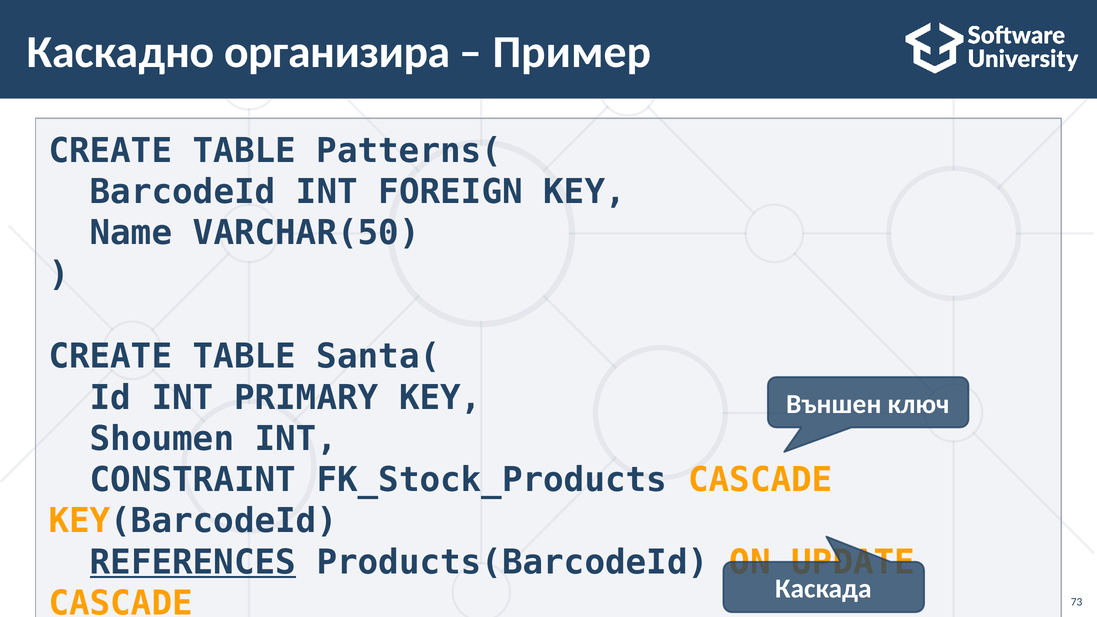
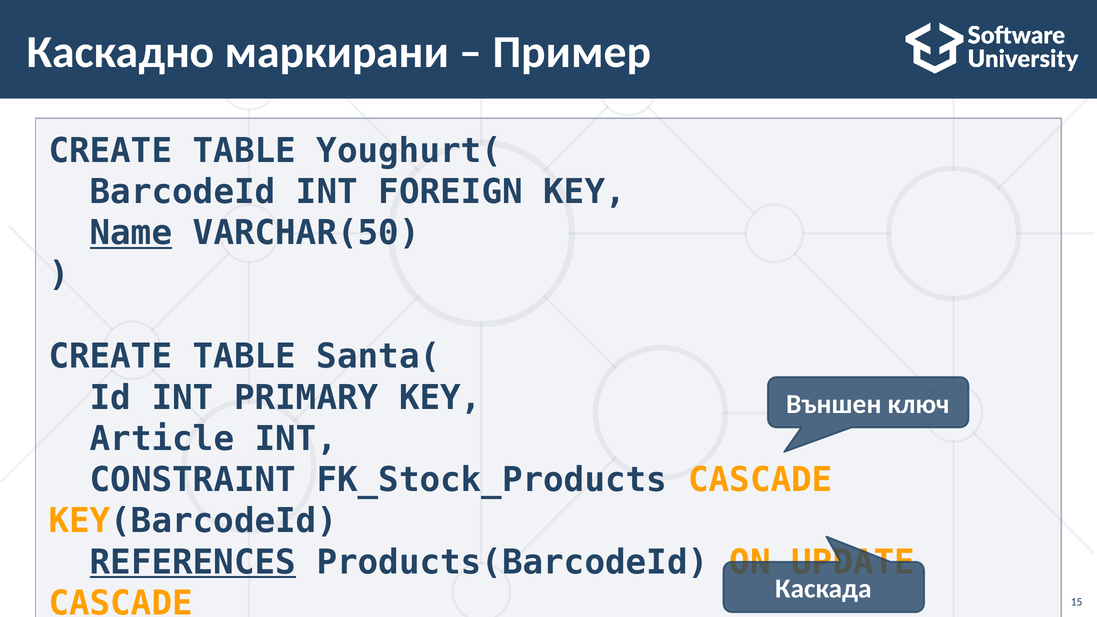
организира: организира -> маркирани (337, 52)
Patterns(: Patterns( -> Youghurt( (409, 151)
Name underline: none -> present (131, 233)
Shoumen: Shoumen -> Article (162, 439)
73: 73 -> 15 (1077, 602)
